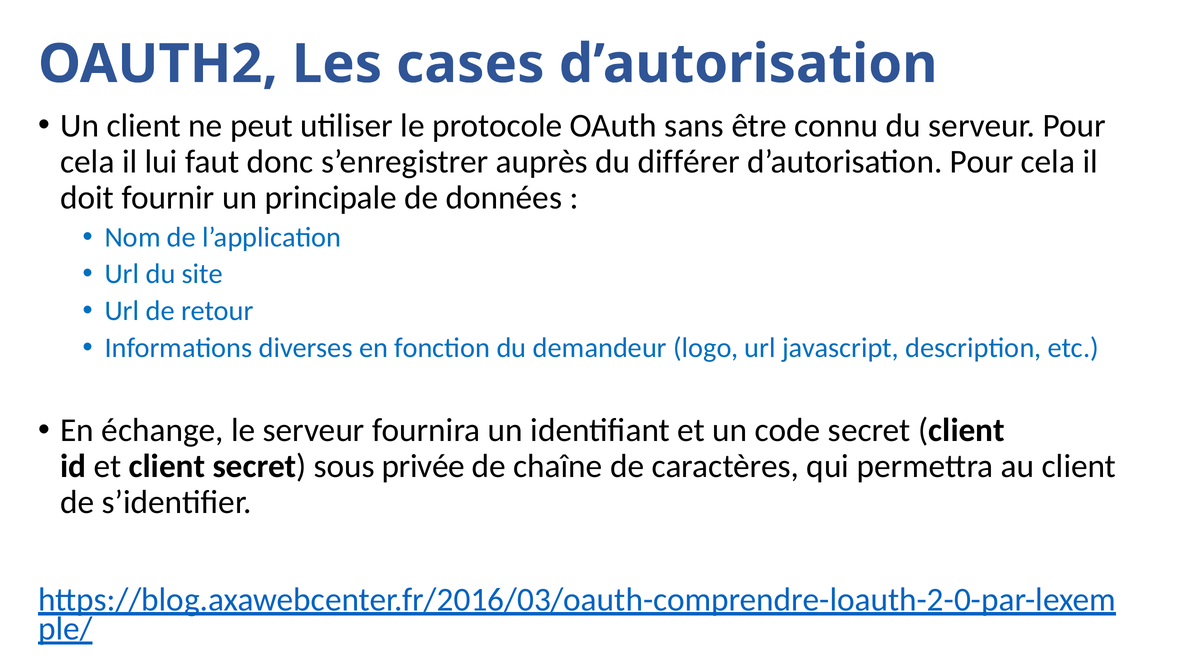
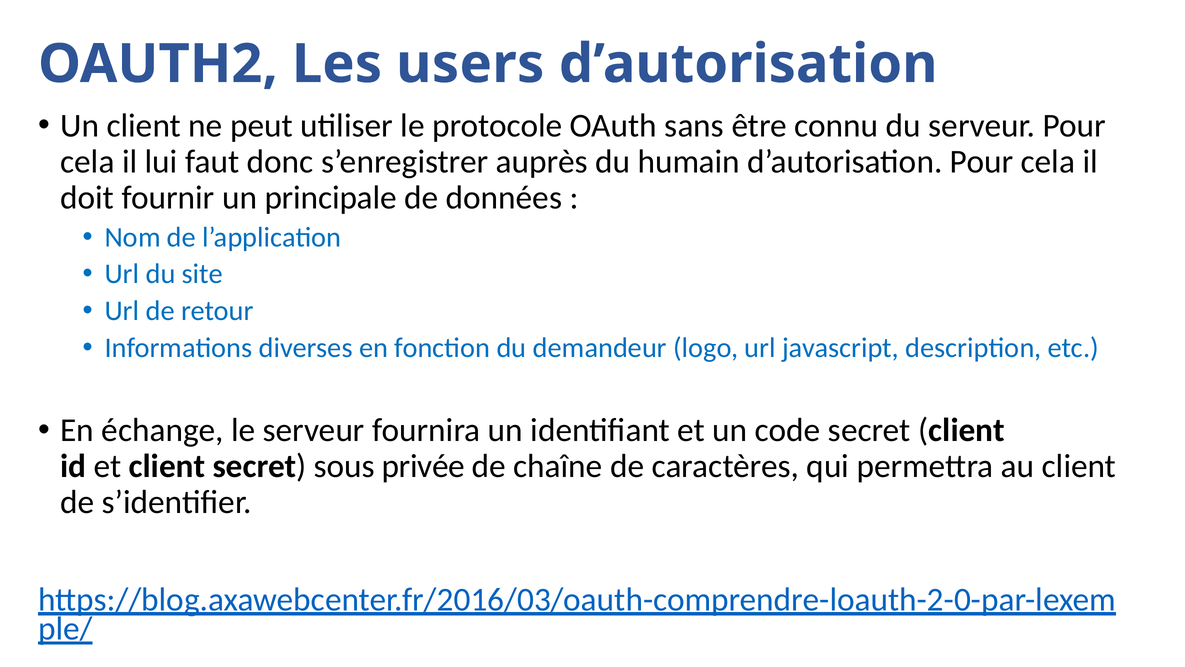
cases: cases -> users (470, 64)
différer: différer -> humain (689, 161)
